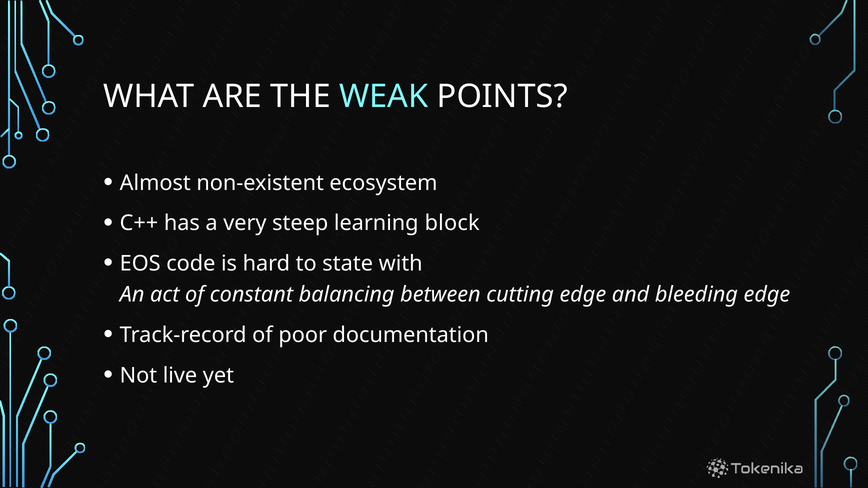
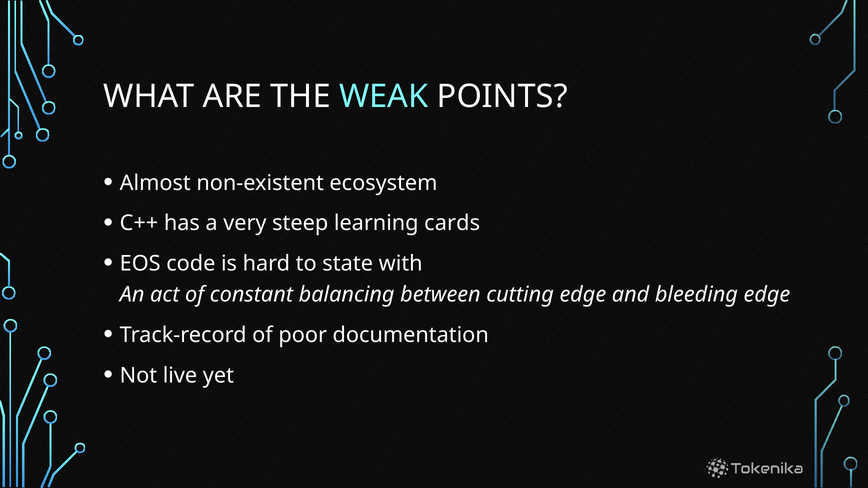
block: block -> cards (452, 223)
